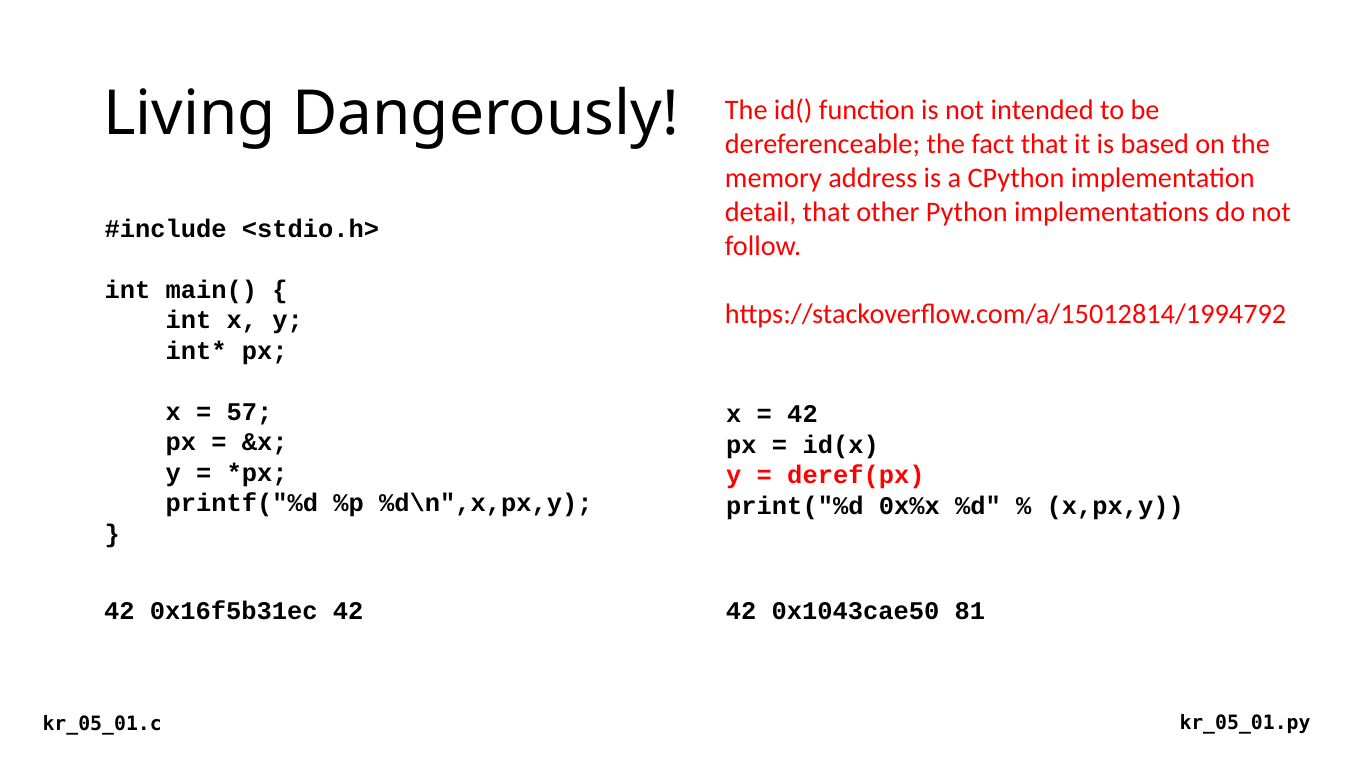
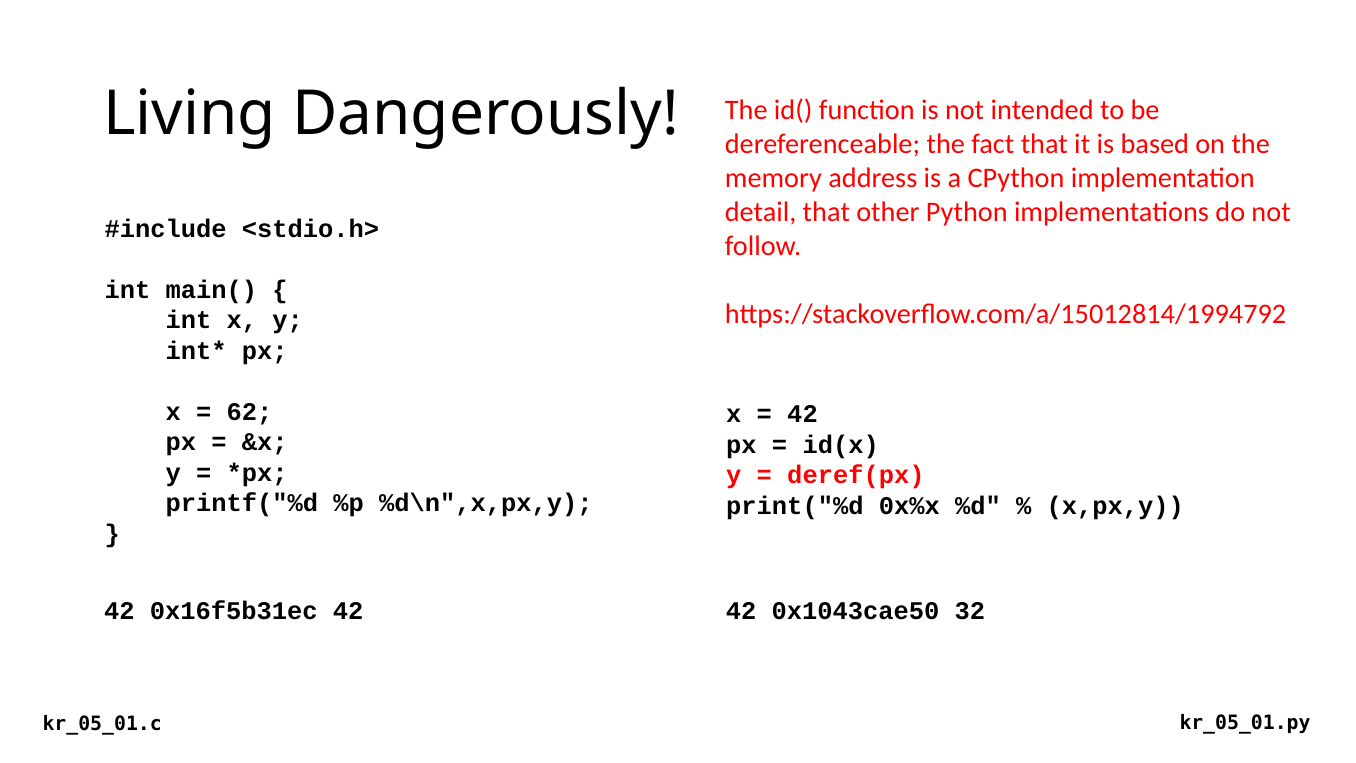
57: 57 -> 62 (250, 412)
81: 81 -> 32 (970, 611)
